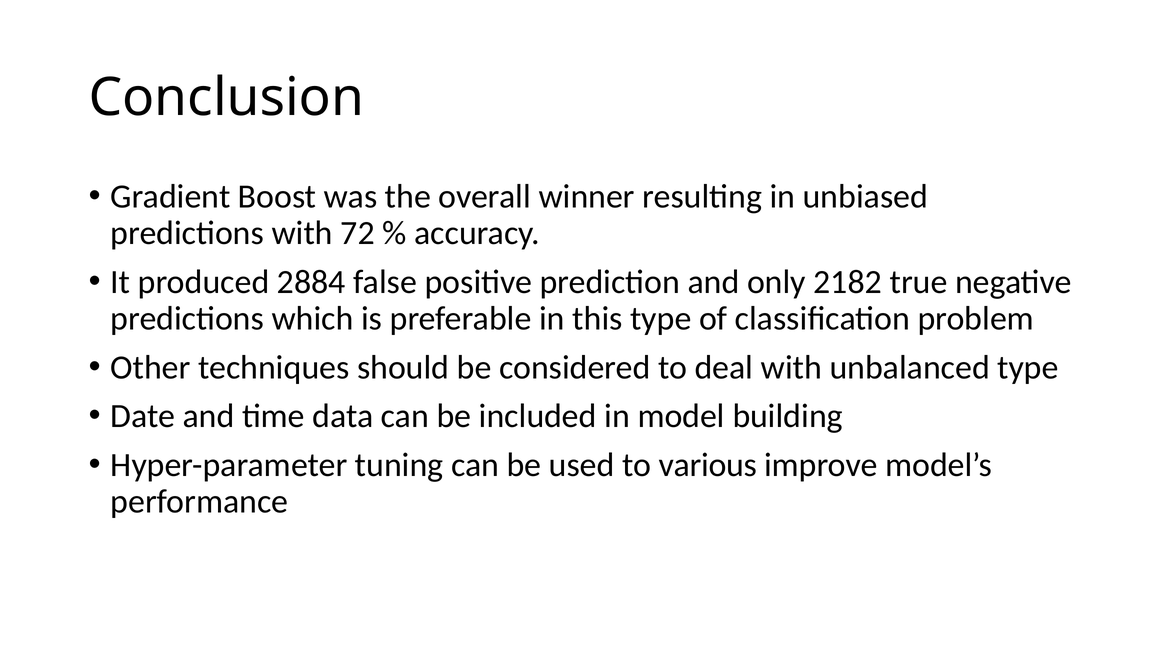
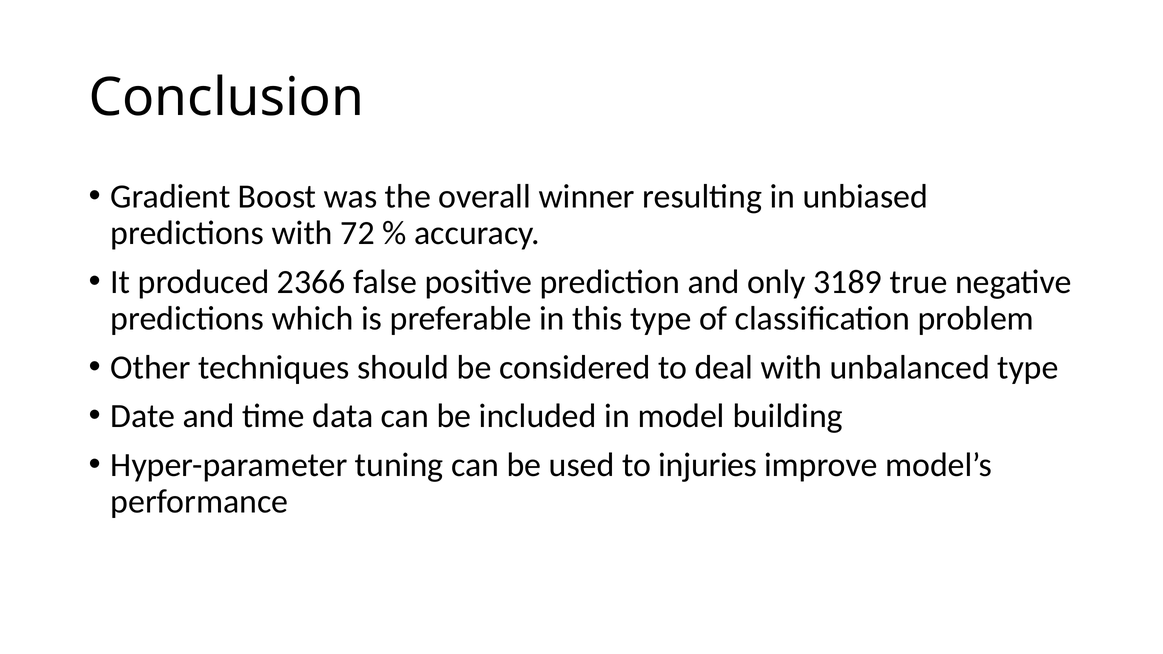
2884: 2884 -> 2366 (311, 282)
2182: 2182 -> 3189 (848, 282)
various: various -> injuries (708, 465)
